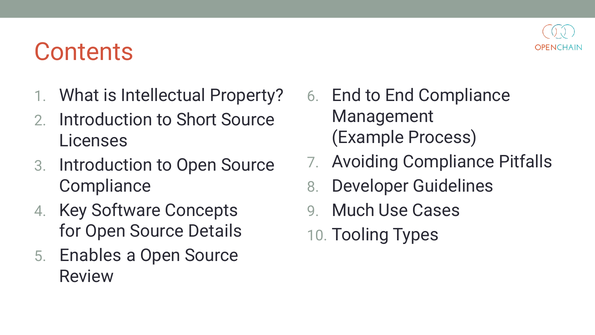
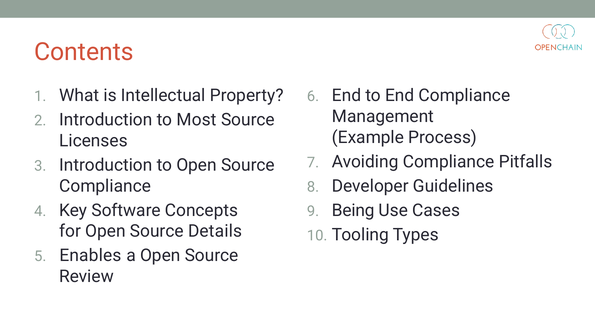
Short: Short -> Most (196, 120)
Much: Much -> Being (353, 210)
